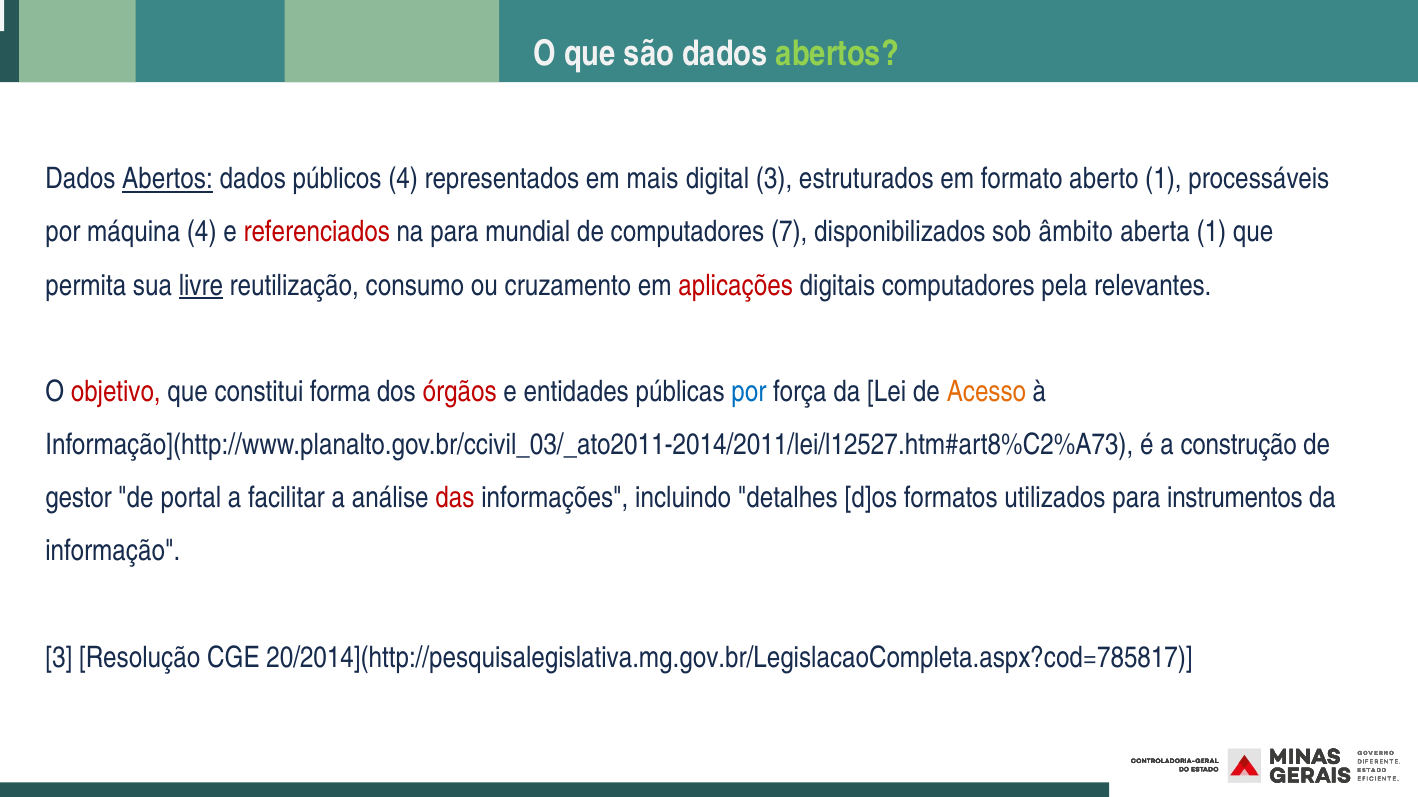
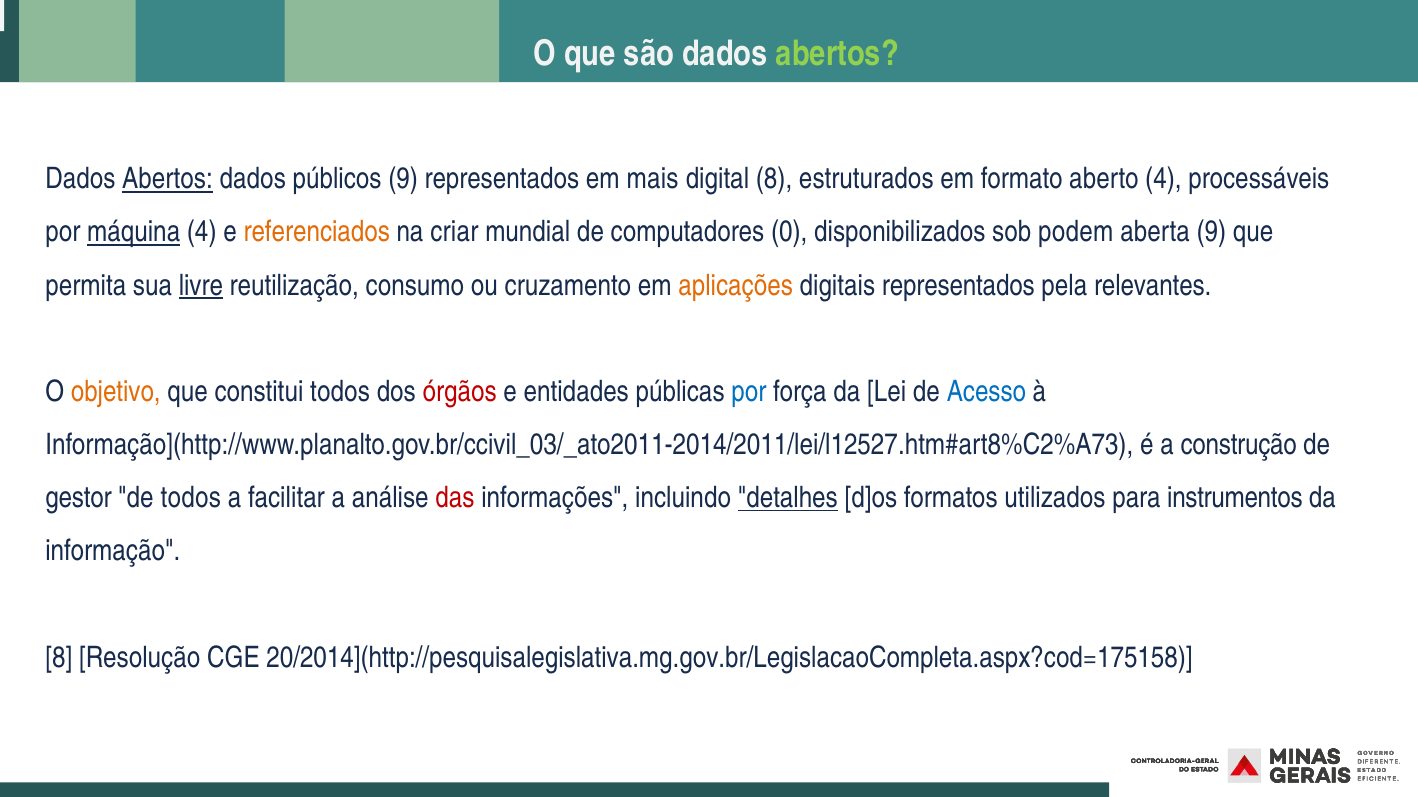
públicos 4: 4 -> 9 (403, 179)
digital 3: 3 -> 8 (774, 179)
aberto 1: 1 -> 4 (1163, 179)
máquina underline: none -> present (134, 232)
referenciados colour: red -> orange (317, 232)
na para: para -> criar (454, 232)
7: 7 -> 0 (789, 232)
âmbito: âmbito -> podem (1076, 232)
aberta 1: 1 -> 9 (1211, 232)
aplicações colour: red -> orange (736, 286)
digitais computadores: computadores -> representados (958, 286)
objetivo colour: red -> orange (116, 392)
constitui forma: forma -> todos (340, 392)
Acesso colour: orange -> blue (986, 392)
de portal: portal -> todos (191, 498)
detalhes underline: none -> present (788, 498)
3: 3 -> 8 (59, 658)
20/2014](http://pesquisalegislativa.mg.gov.br/LegislacaoCompleta.aspx?cod=785817: 20/2014](http://pesquisalegislativa.mg.gov.br/LegislacaoCompleta.aspx?cod=785817 -> 20/2014](http://pesquisalegislativa.mg.gov.br/LegislacaoCompleta.aspx?cod=175158 (730, 658)
